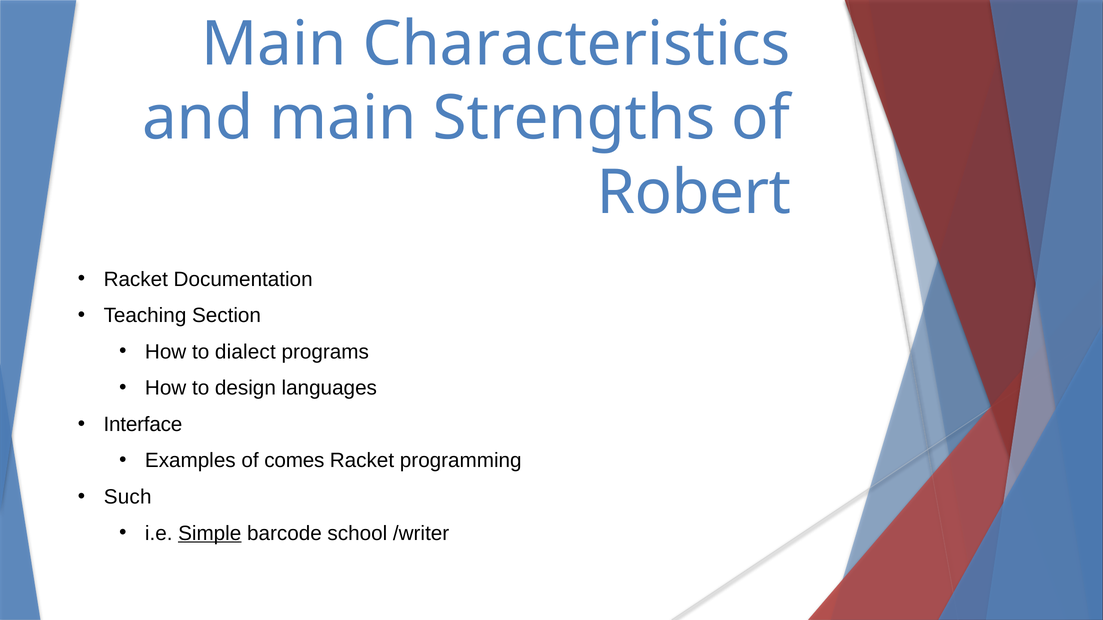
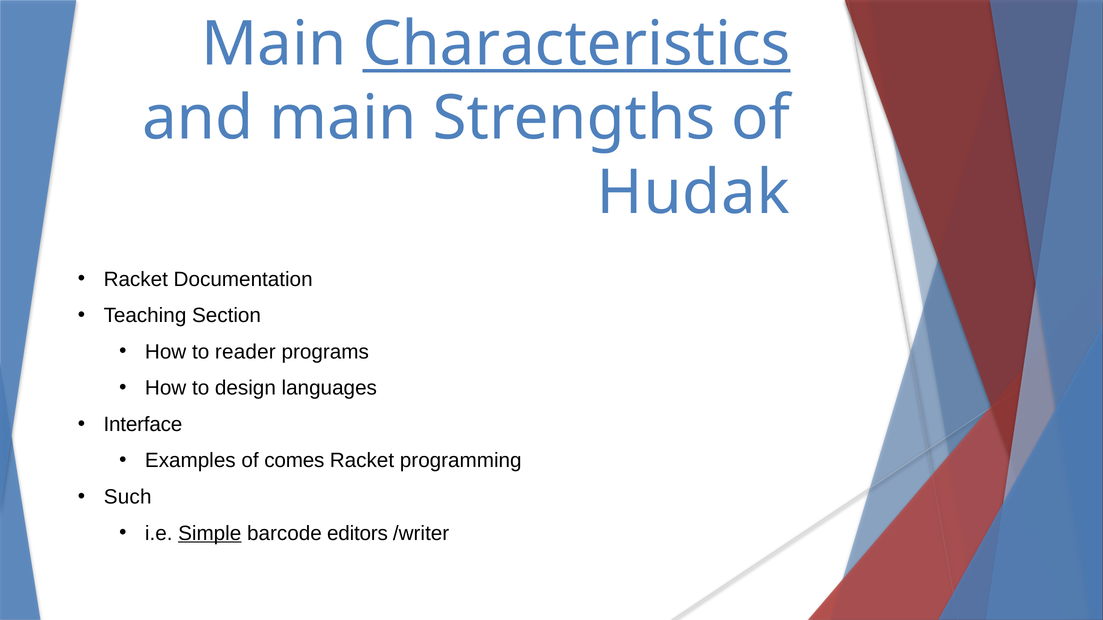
Characteristics underline: none -> present (577, 44)
Robert: Robert -> Hudak (693, 193)
dialect: dialect -> reader (245, 352)
school: school -> editors (357, 534)
